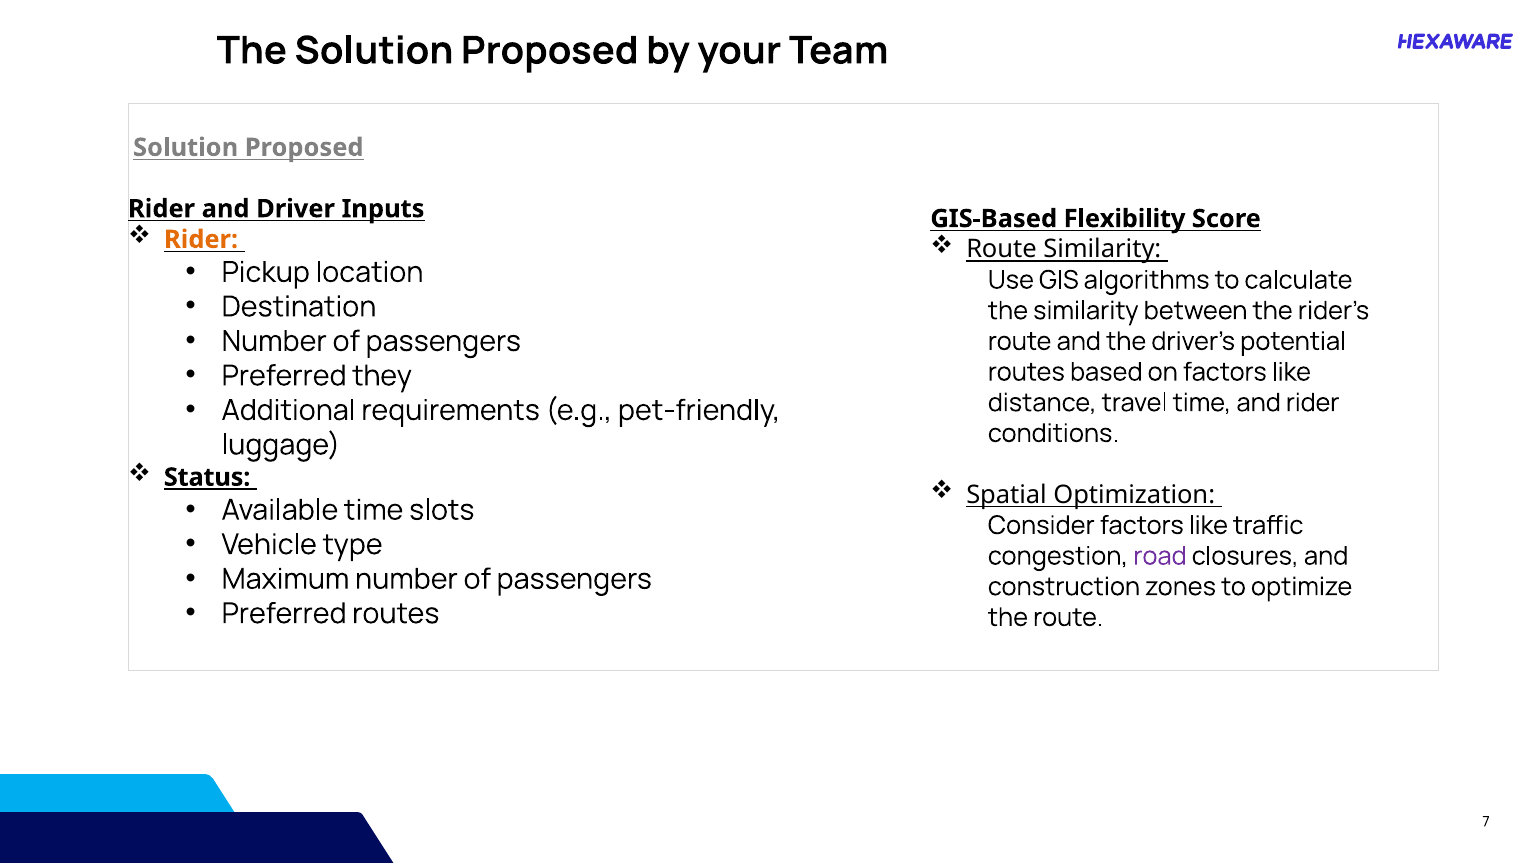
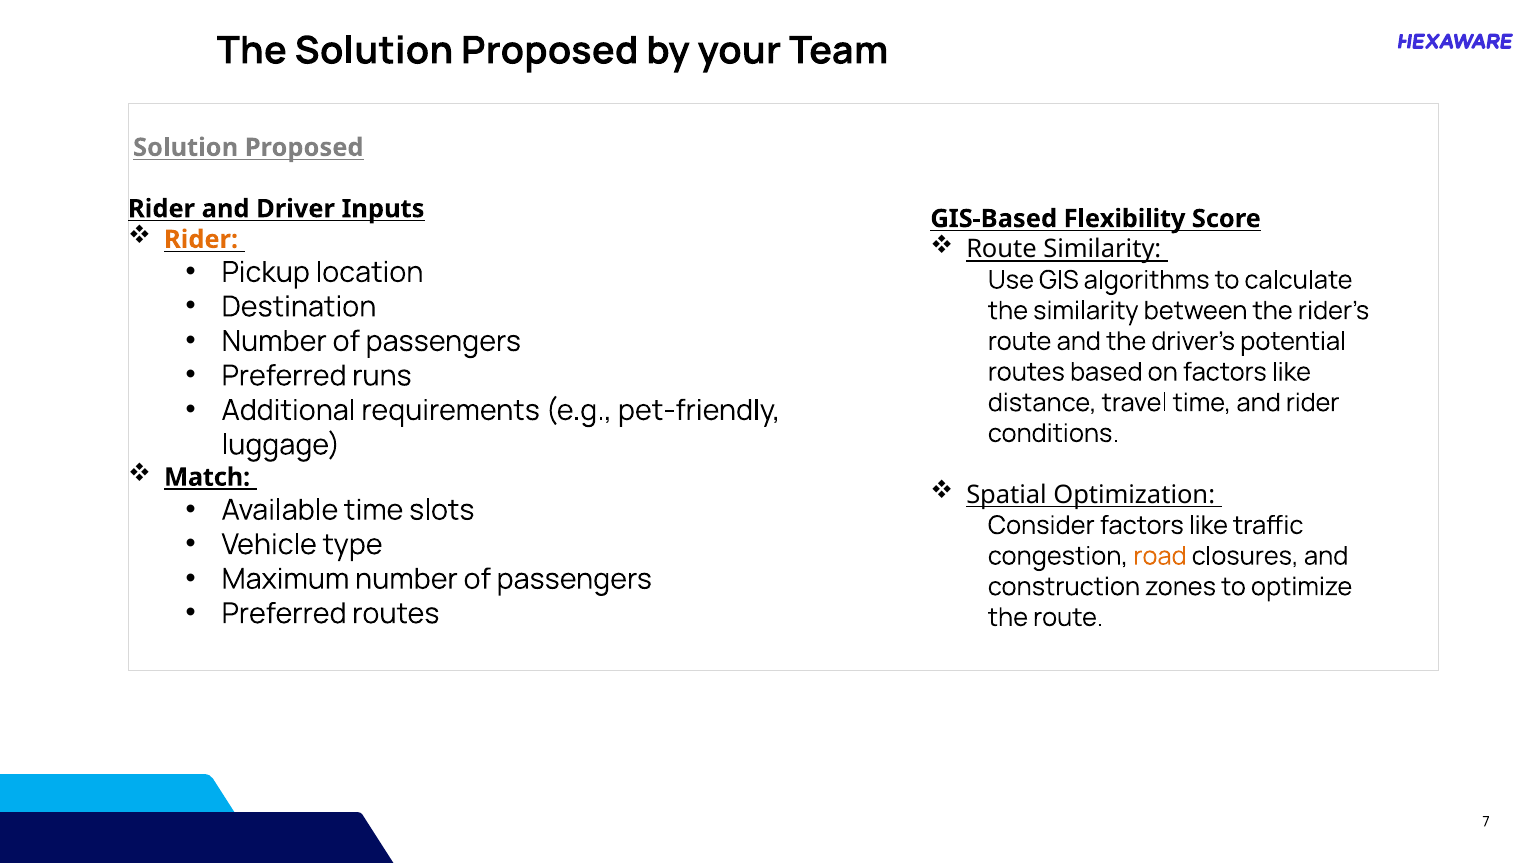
they: they -> runs (382, 376)
Status: Status -> Match (207, 477)
road colour: purple -> orange (1160, 556)
